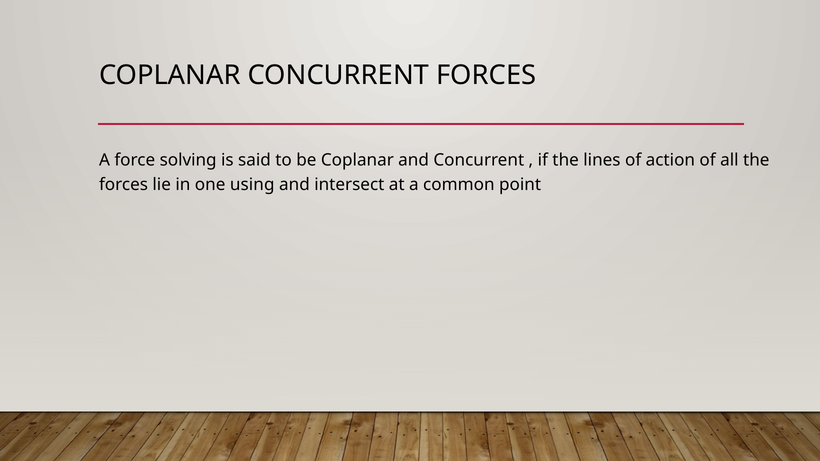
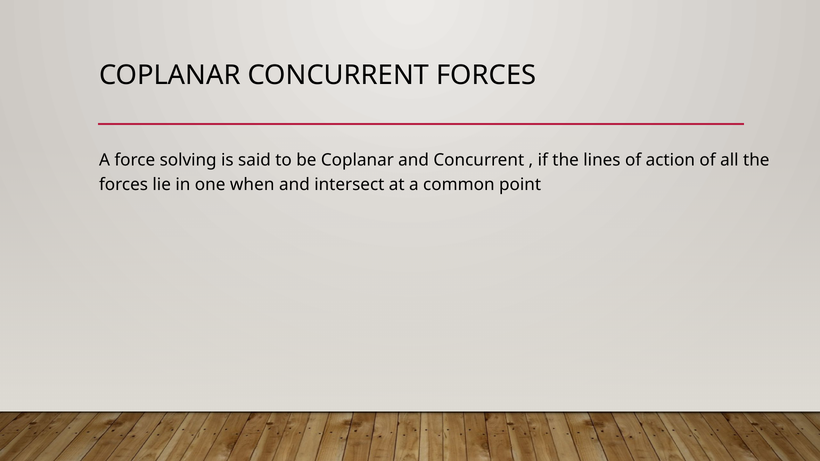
using: using -> when (252, 185)
